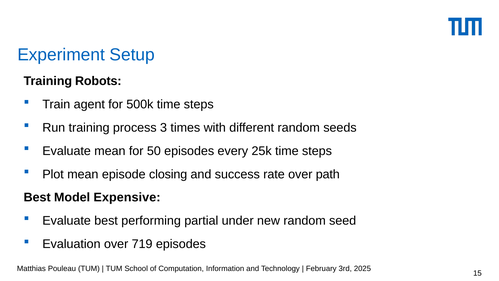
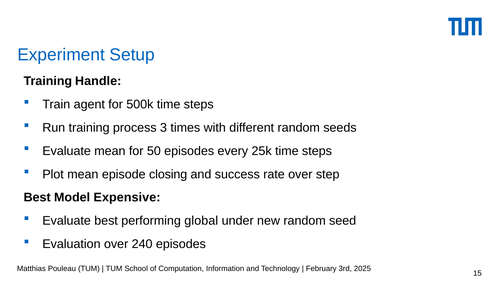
Robots: Robots -> Handle (98, 81)
path: path -> step (328, 174)
partial: partial -> global (201, 221)
719: 719 -> 240 (142, 244)
